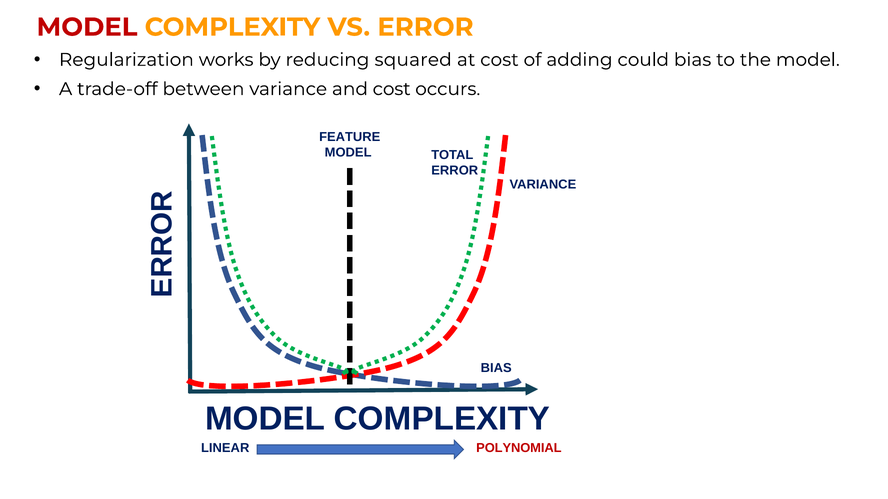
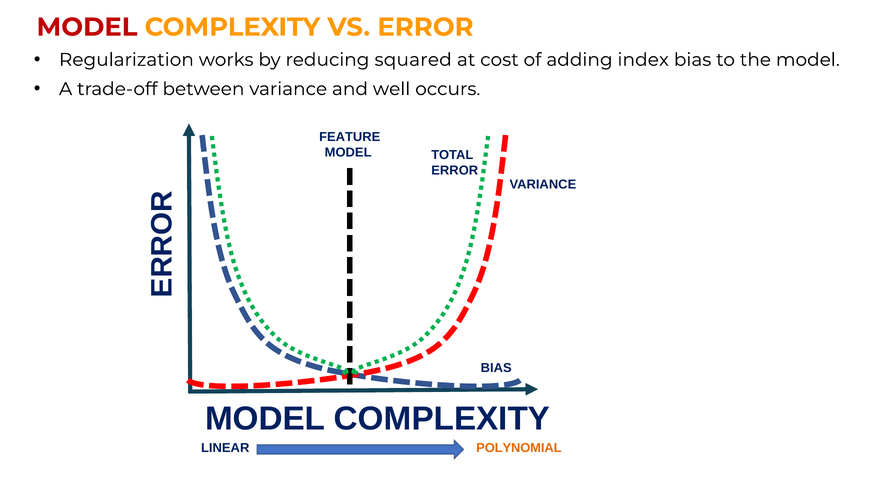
could: could -> index (643, 60)
and cost: cost -> well (392, 89)
POLYNOMIAL colour: red -> orange (519, 449)
